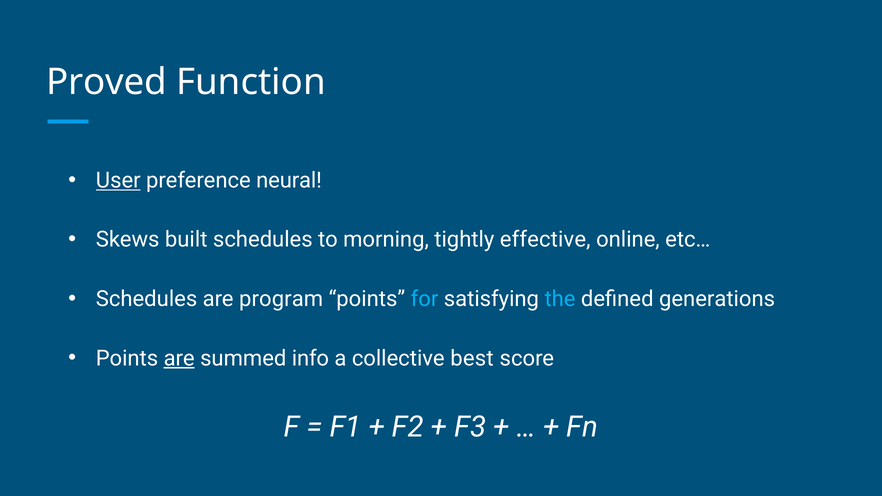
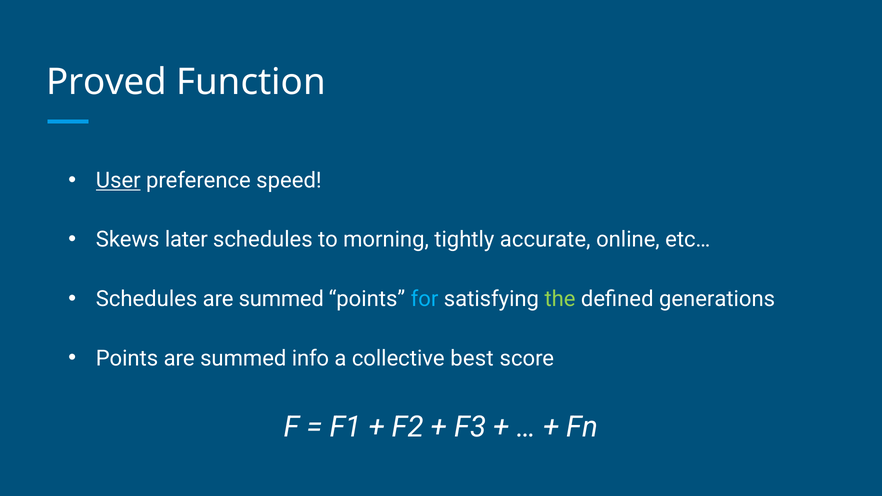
neural: neural -> speed (289, 181)
built: built -> later (186, 240)
effective: effective -> accurate (545, 240)
Schedules are program: program -> summed (281, 299)
the colour: light blue -> light green (560, 299)
are underline: present -> none (179, 358)
